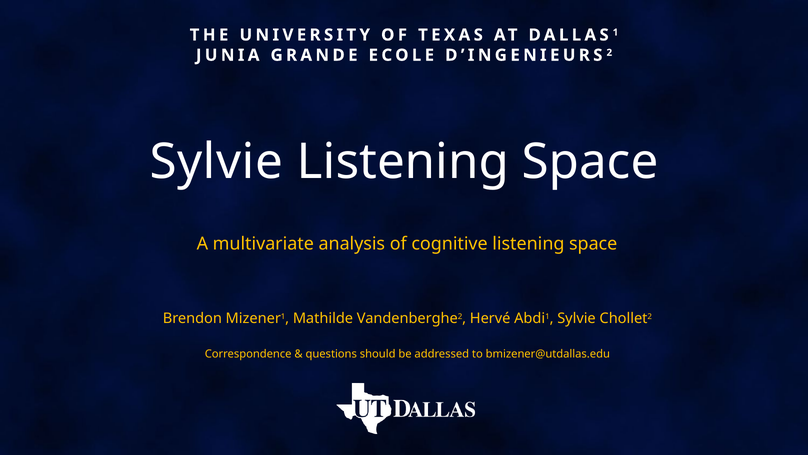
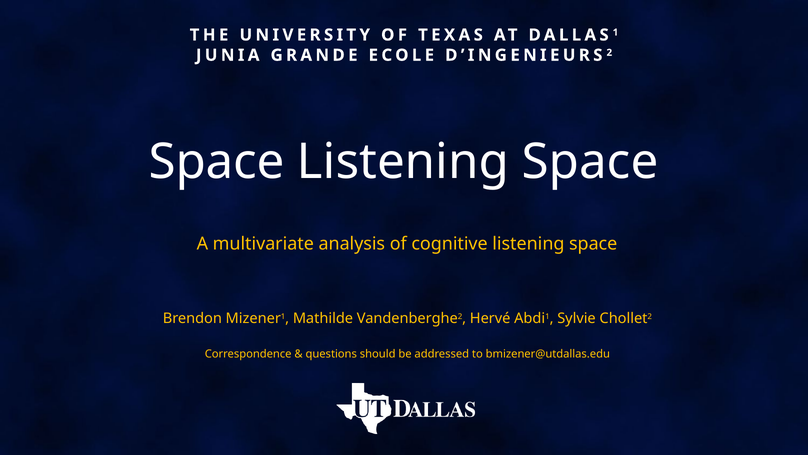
Sylvie: Sylvie -> Space (217, 162)
